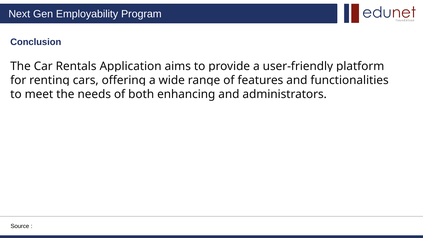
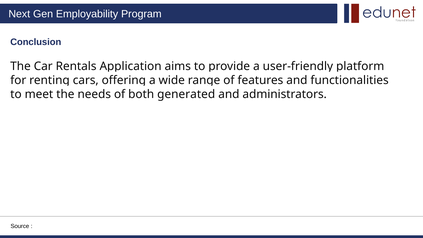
enhancing: enhancing -> generated (186, 94)
